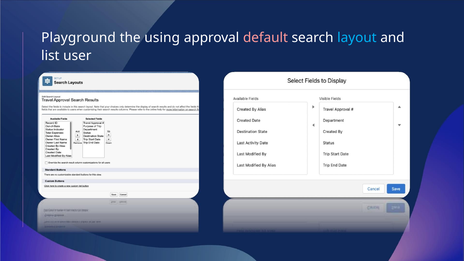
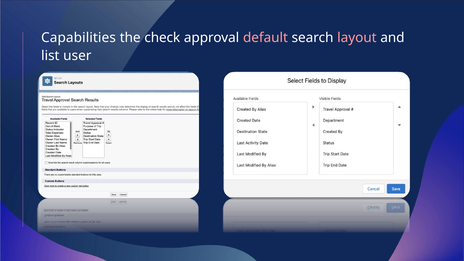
Playground: Playground -> Capabilities (78, 38)
using: using -> check (162, 38)
layout colour: light blue -> pink (357, 38)
